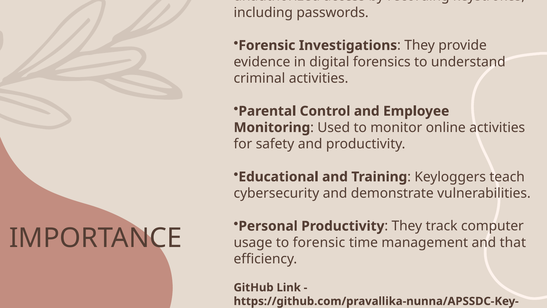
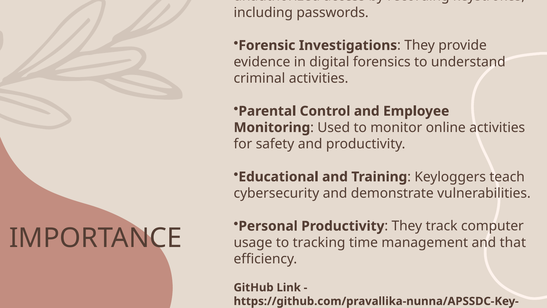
to forensic: forensic -> tracking (319, 242)
